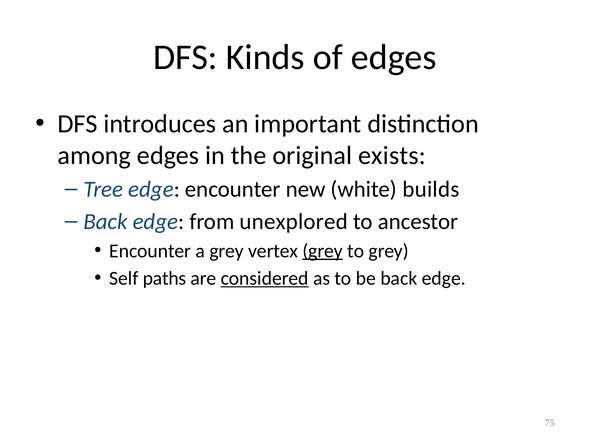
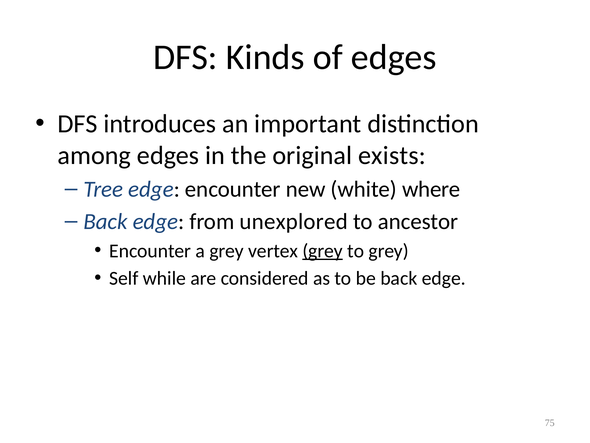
builds: builds -> where (431, 189)
paths: paths -> while (164, 278)
considered underline: present -> none (265, 278)
